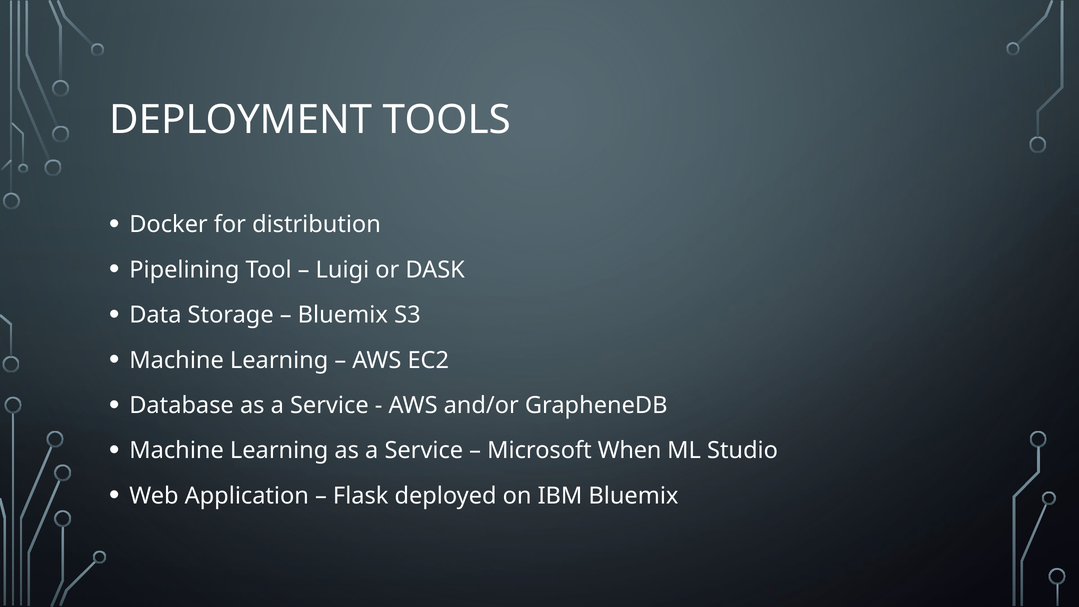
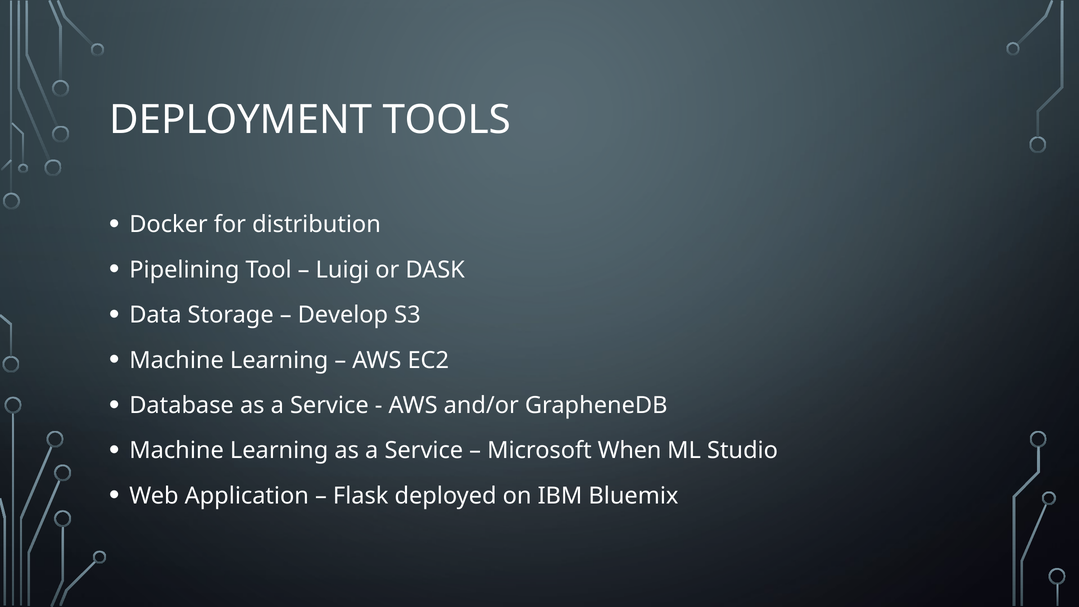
Bluemix: Bluemix -> Develop (343, 315)
